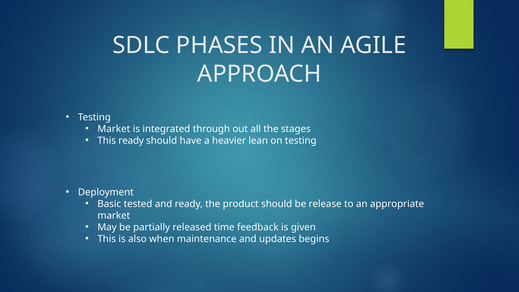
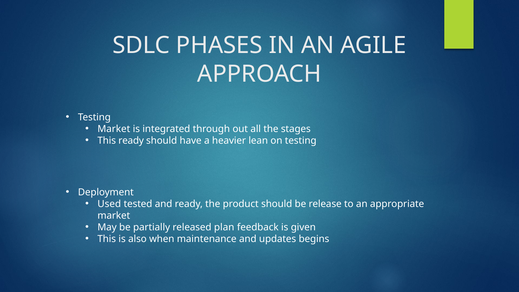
Basic: Basic -> Used (109, 204)
time: time -> plan (224, 227)
